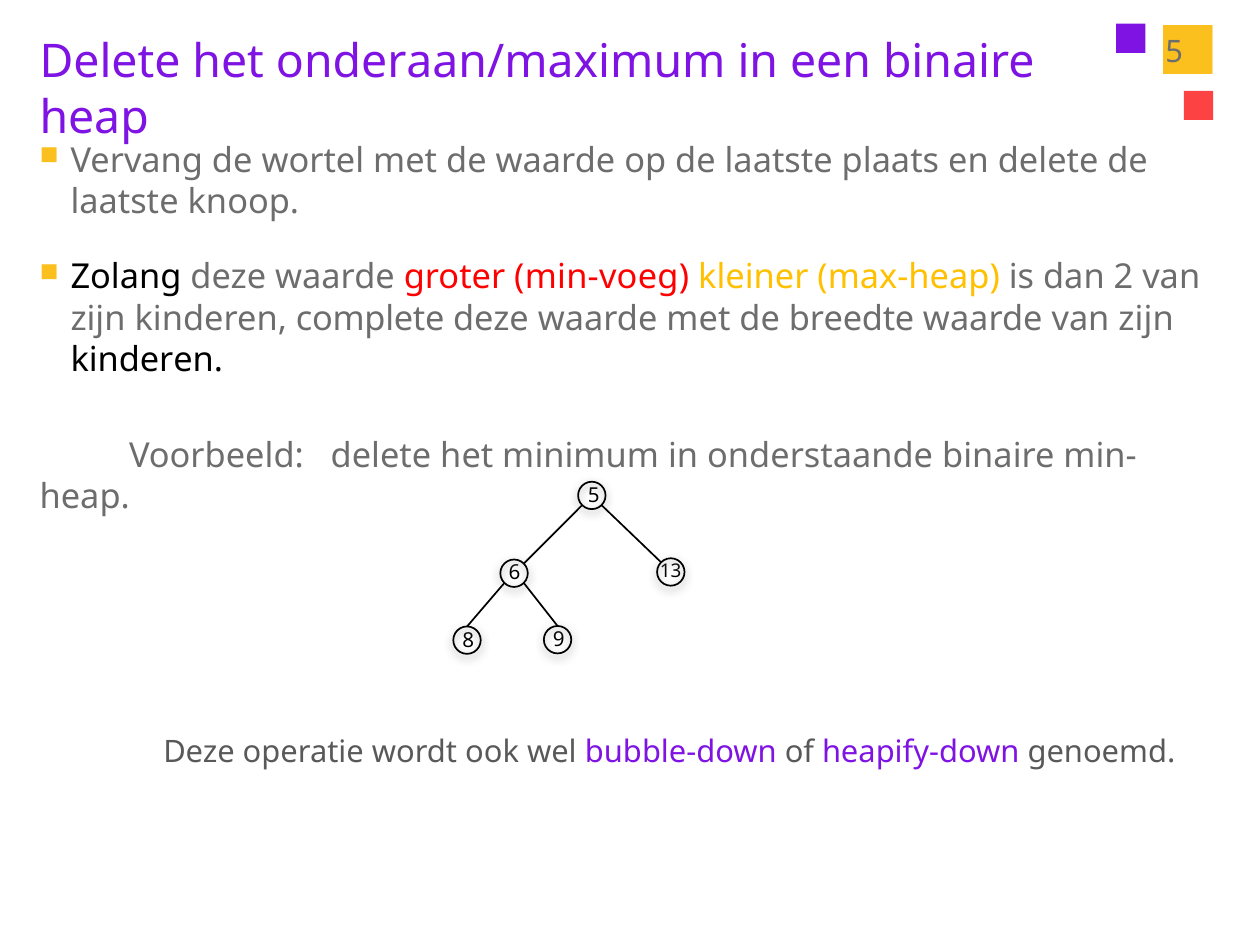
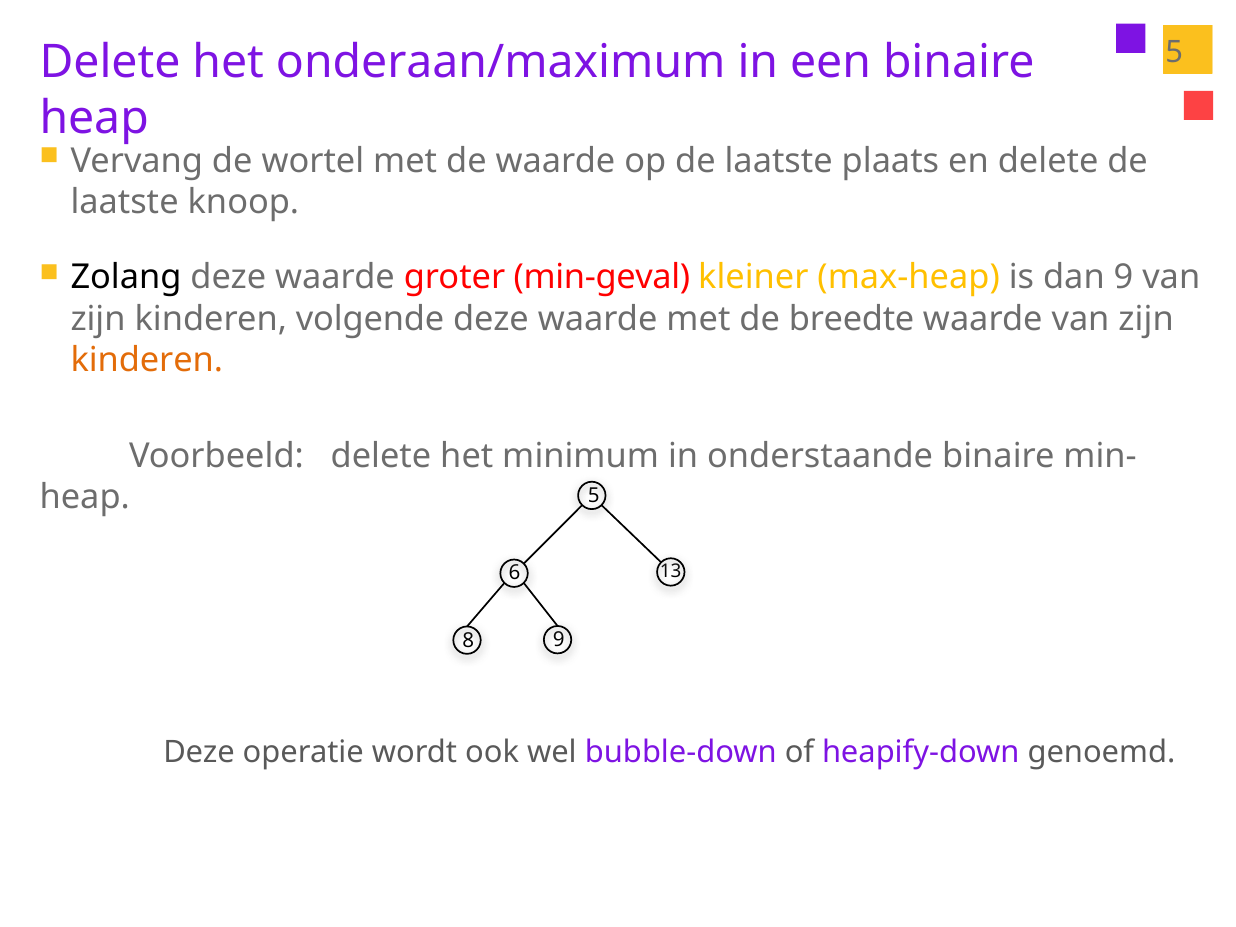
min-voeg: min-voeg -> min-geval (602, 277)
dan 2: 2 -> 9 (1124, 277)
complete: complete -> volgende (370, 319)
kinderen colour: black -> orange (147, 360)
